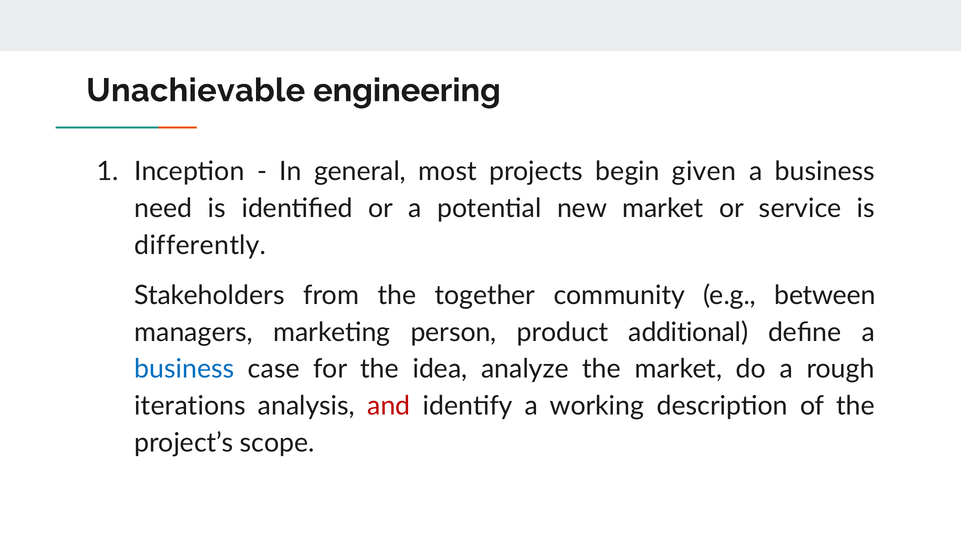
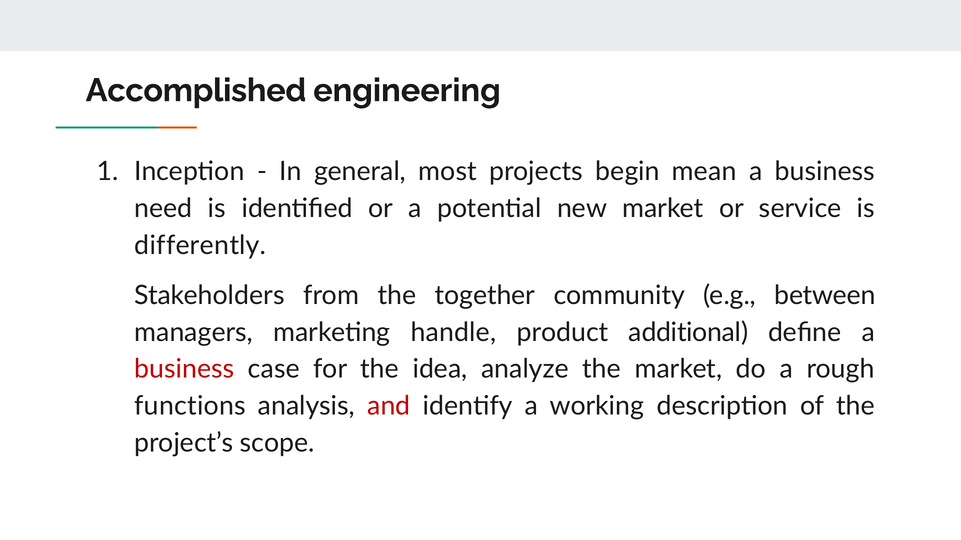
Unachievable: Unachievable -> Accomplished (196, 91)
given: given -> mean (704, 172)
person: person -> handle (453, 333)
business colour: blue -> red (184, 369)
iterations: iterations -> functions (190, 406)
